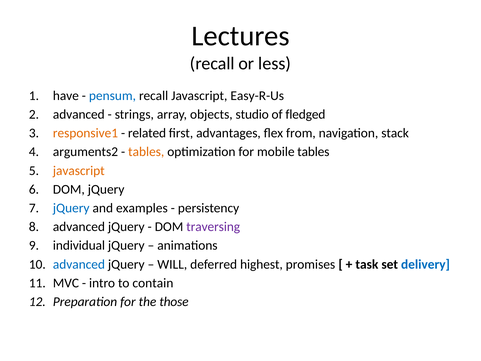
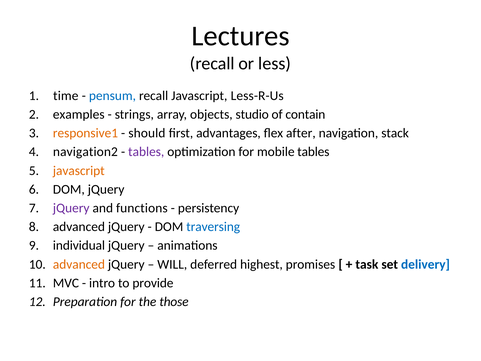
have: have -> time (66, 96)
Easy-R-Us: Easy-R-Us -> Less-R-Us (257, 96)
advanced: advanced -> examples (79, 114)
fledged: fledged -> contain (305, 114)
related: related -> should (147, 133)
from: from -> after (301, 133)
arguments2: arguments2 -> navigation2 (85, 152)
tables colour: orange -> purple (146, 152)
jQuery colour: blue -> purple (71, 208)
examples: examples -> functions (142, 208)
traversing colour: purple -> blue (213, 227)
advanced colour: blue -> orange (79, 264)
contain: contain -> provide (153, 283)
